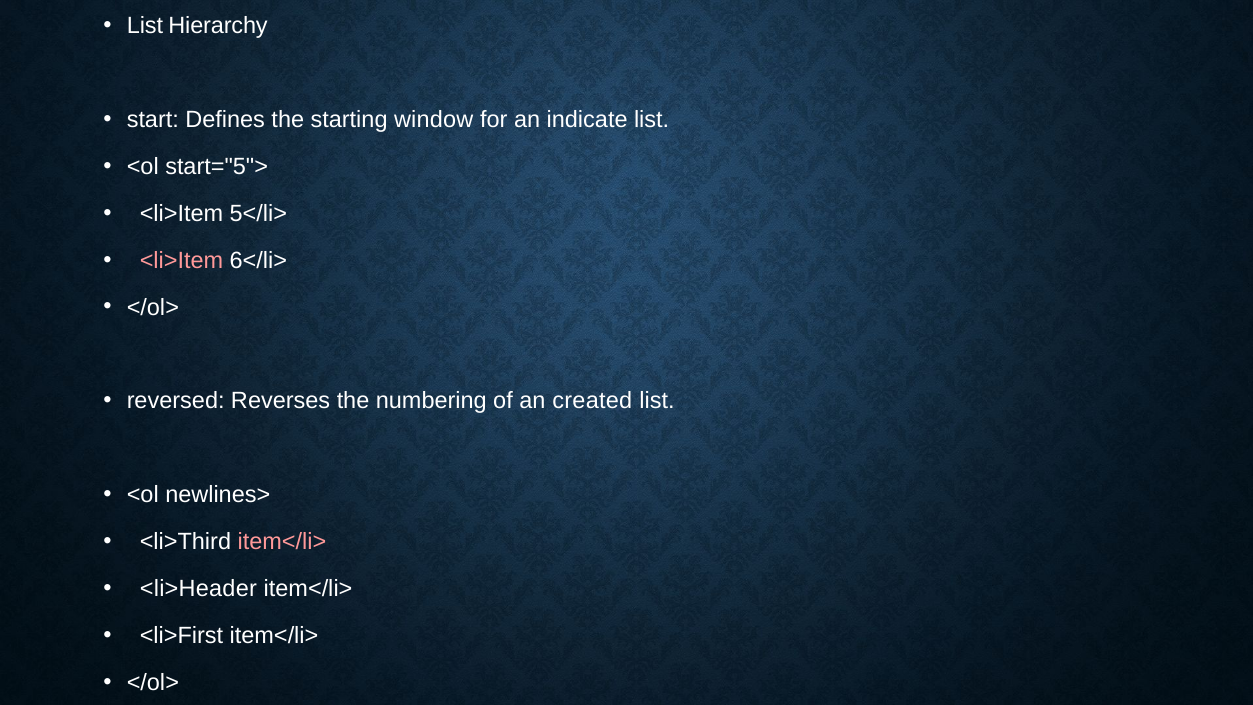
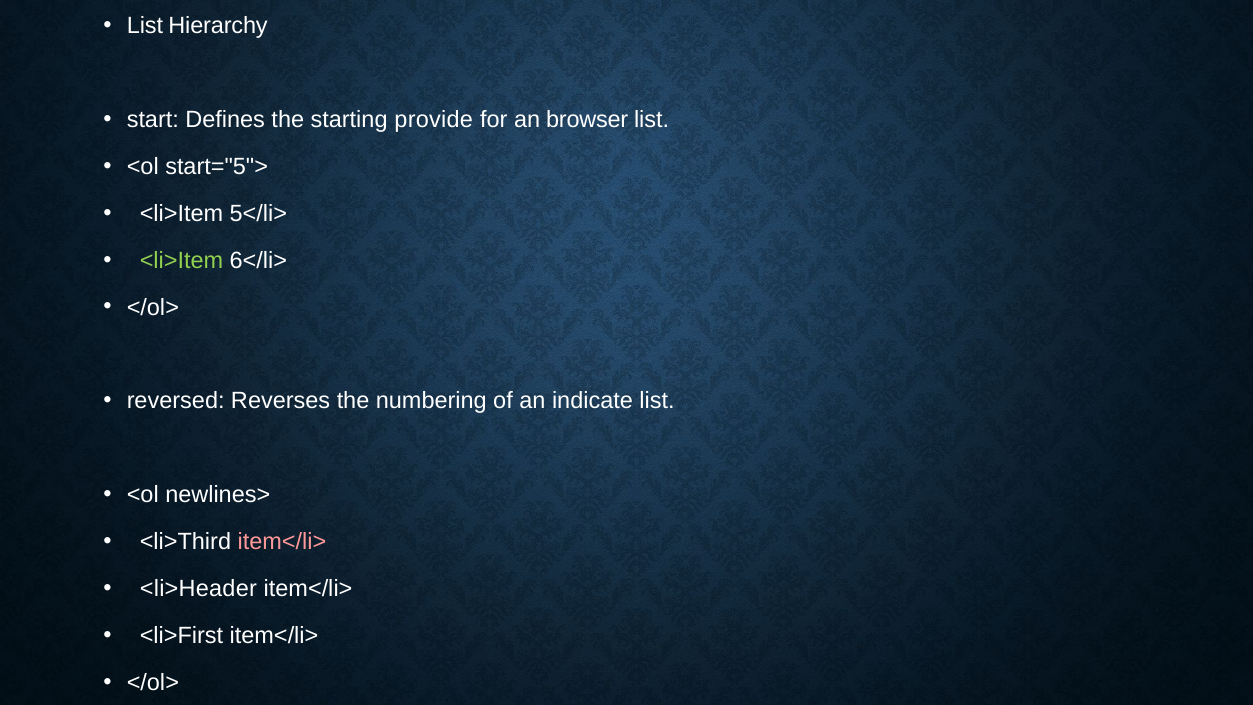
window: window -> provide (434, 120)
indicate: indicate -> browser (587, 120)
<li>Item colour: pink -> light green (181, 260)
created: created -> indicate (592, 401)
